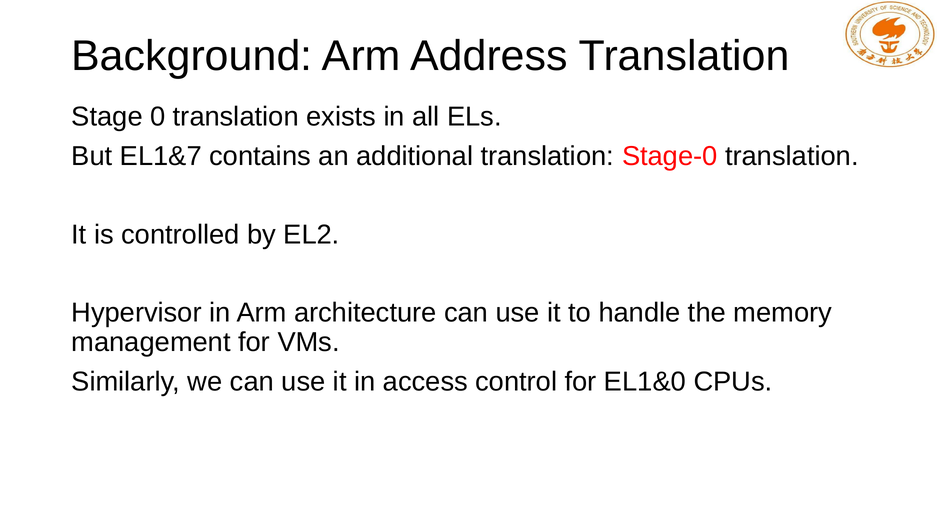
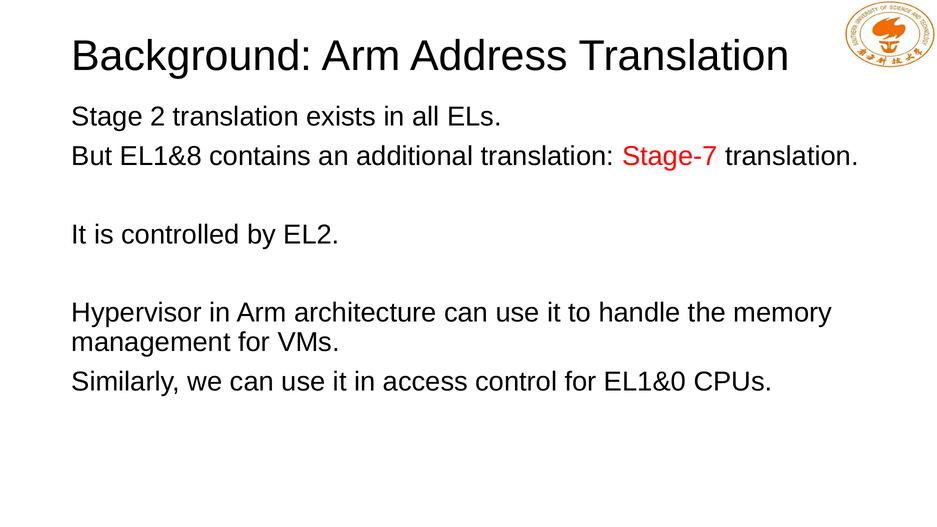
0: 0 -> 2 (158, 117)
EL1&7: EL1&7 -> EL1&8 (161, 156)
Stage-0: Stage-0 -> Stage-7 (670, 156)
